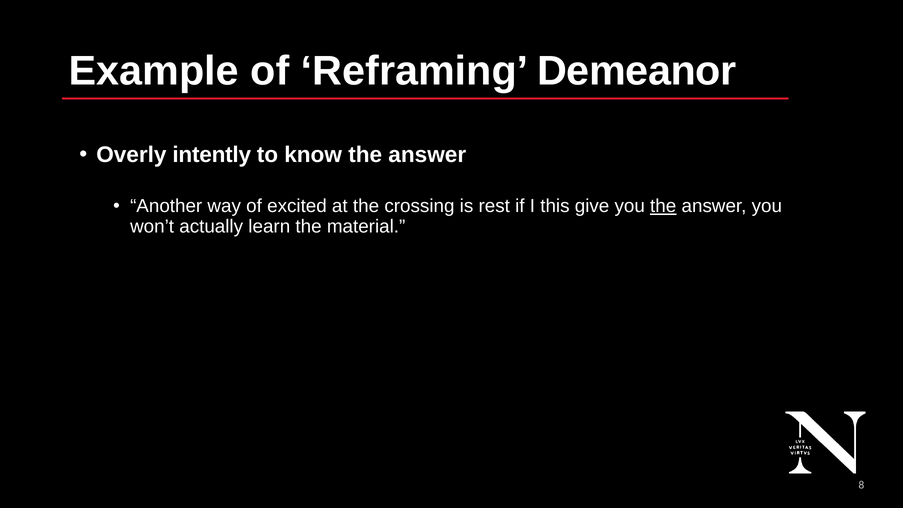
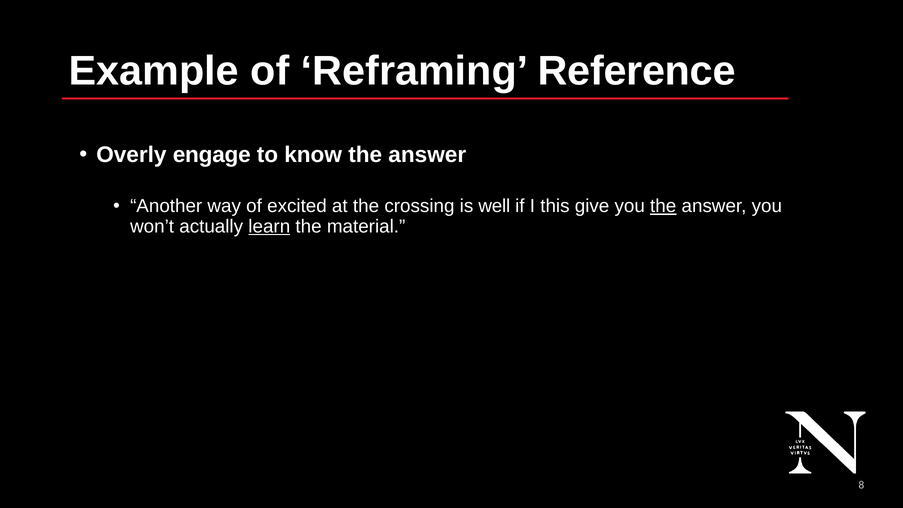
Demeanor: Demeanor -> Reference (637, 71)
intently: intently -> engage (212, 155)
rest: rest -> well (494, 206)
learn underline: none -> present (269, 226)
